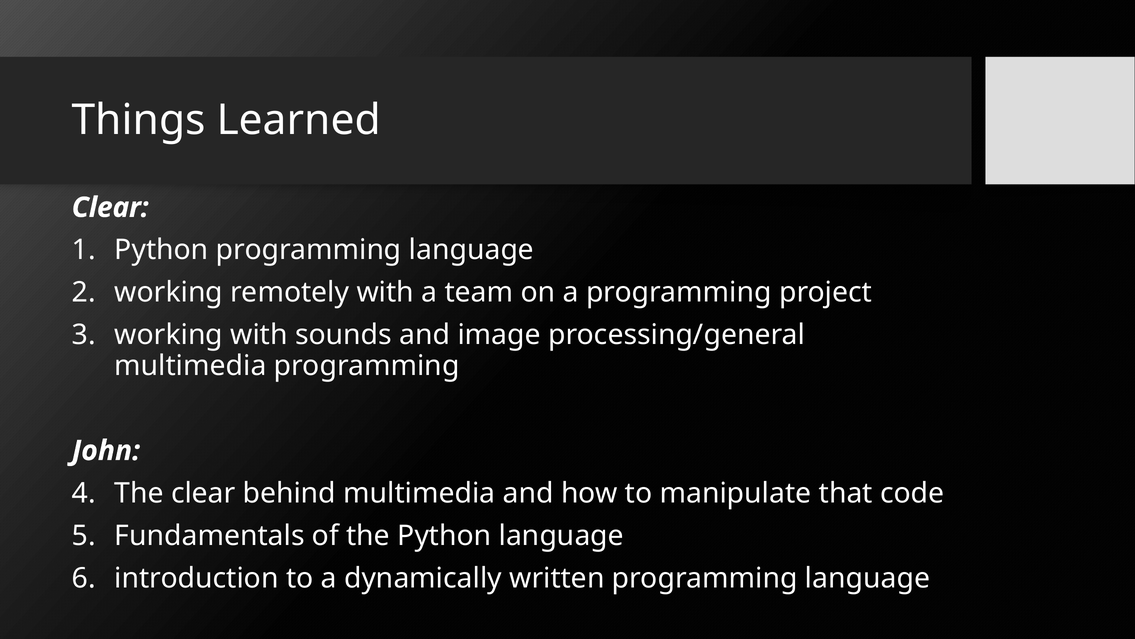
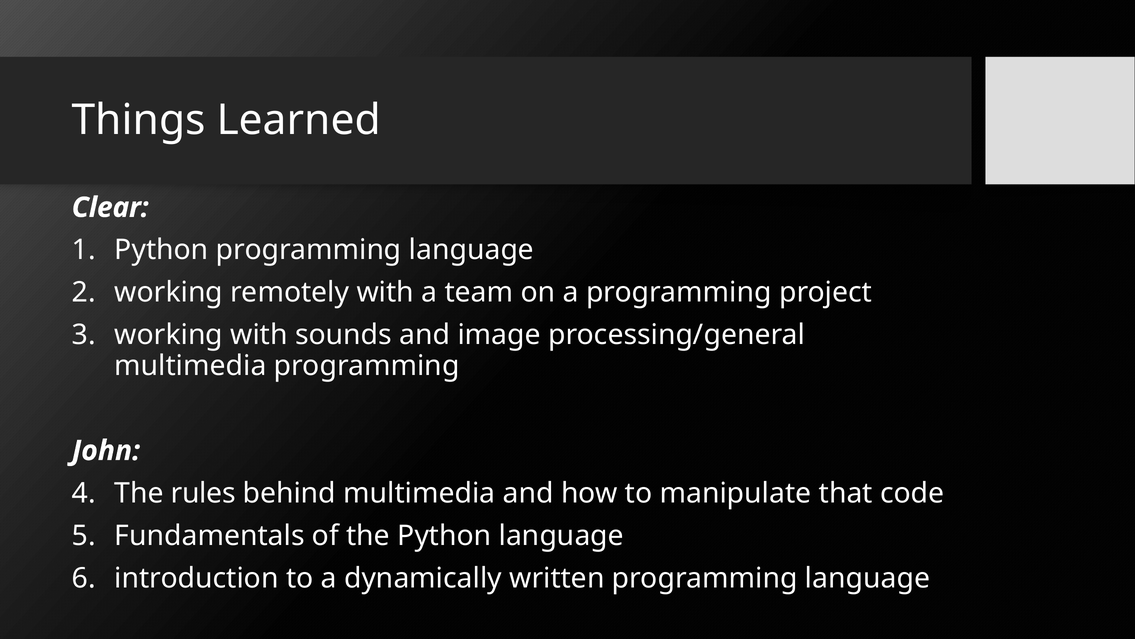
The clear: clear -> rules (203, 493)
